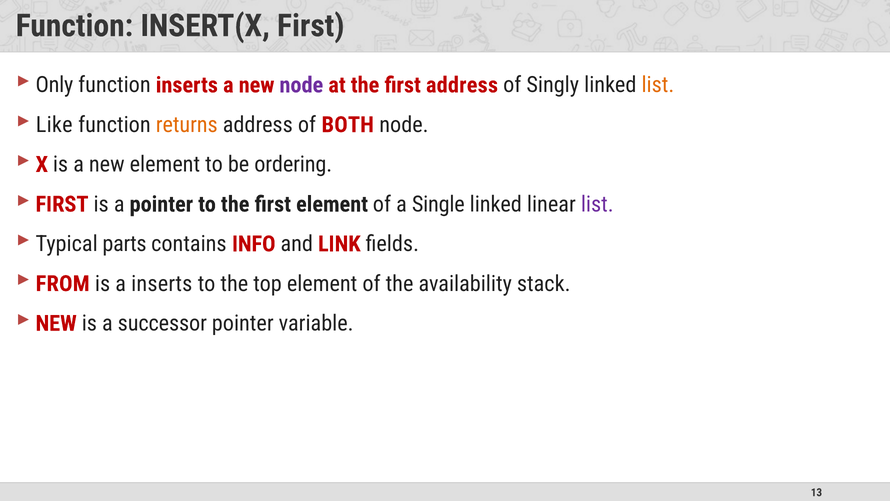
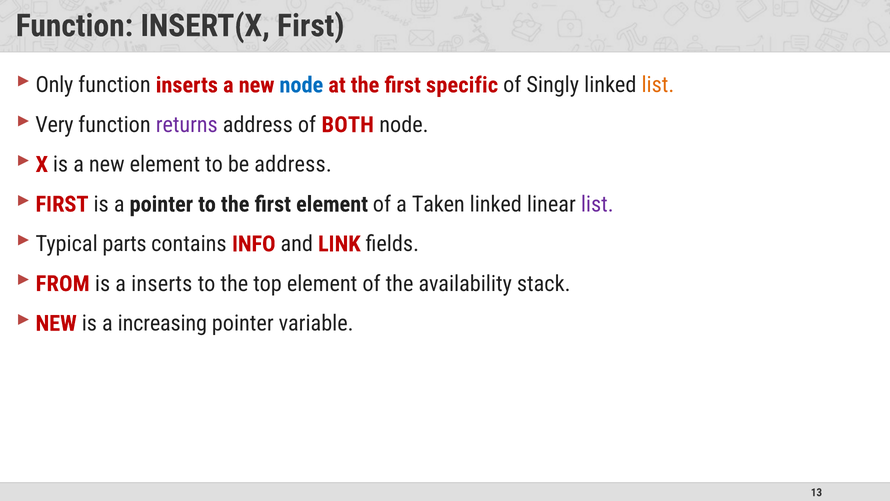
node colour: purple -> blue (301, 85)
first address: address -> specific (462, 85)
Like: Like -> Very (54, 125)
returns colour: orange -> purple (187, 125)
be ordering: ordering -> address (293, 164)
Single: Single -> Taken (438, 204)
successor: successor -> increasing (162, 323)
